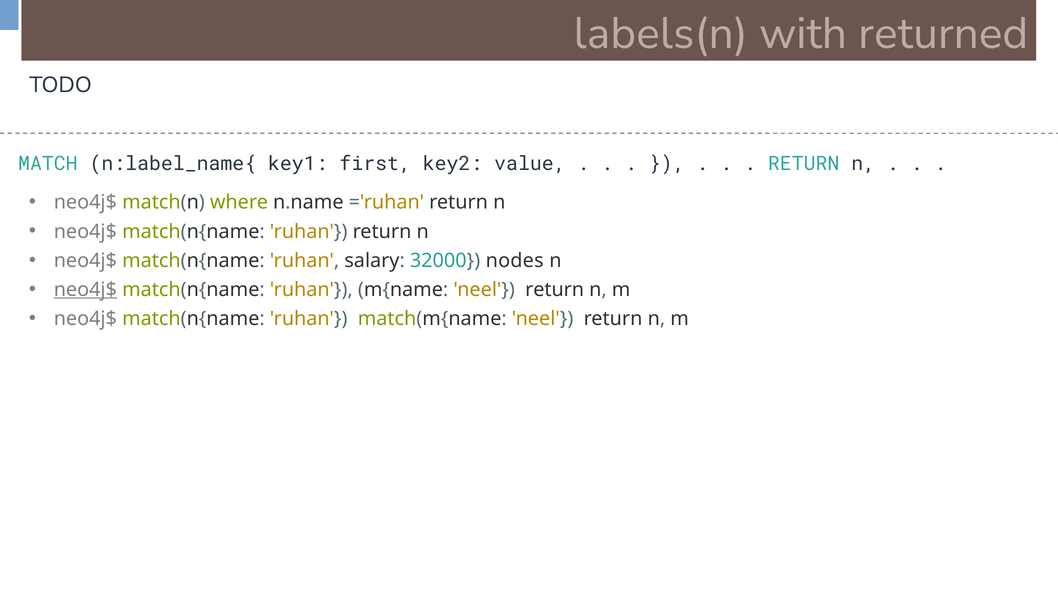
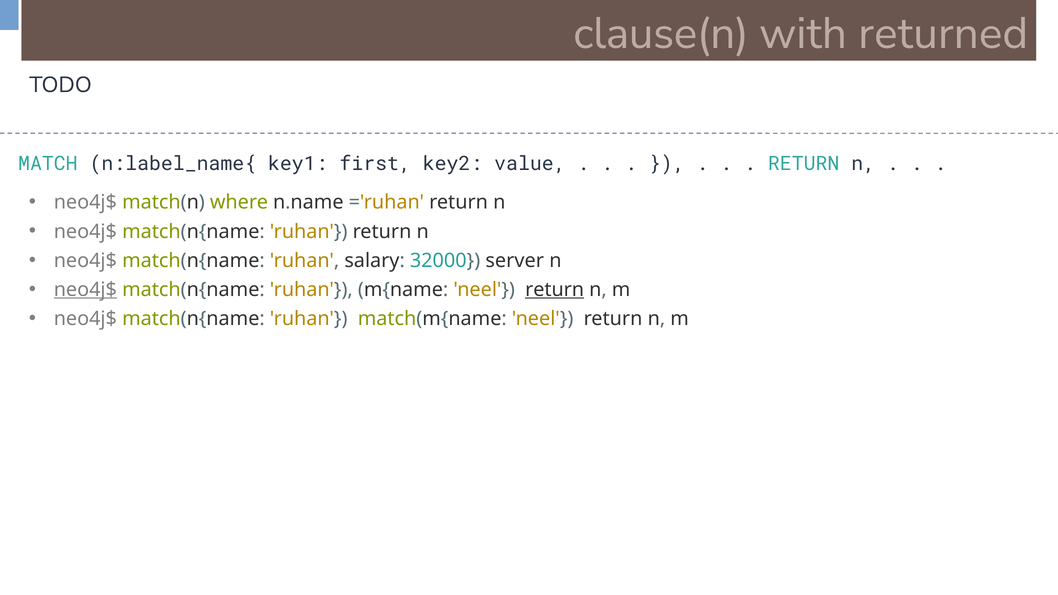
labels(n: labels(n -> clause(n (661, 33)
nodes: nodes -> server (515, 261)
return underline: none -> present (555, 290)
